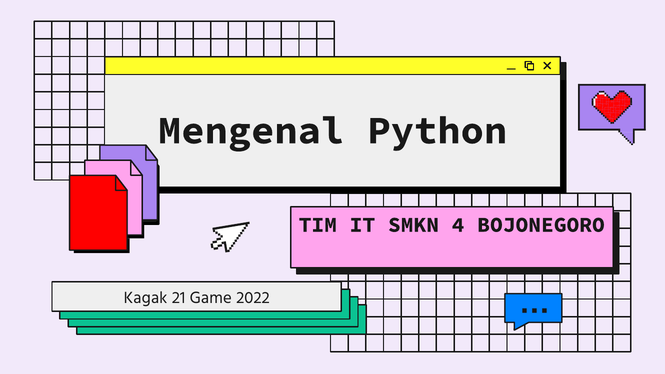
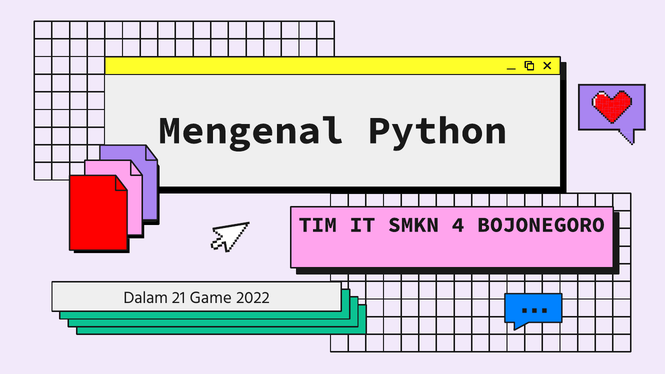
Kagak: Kagak -> Dalam (146, 298)
